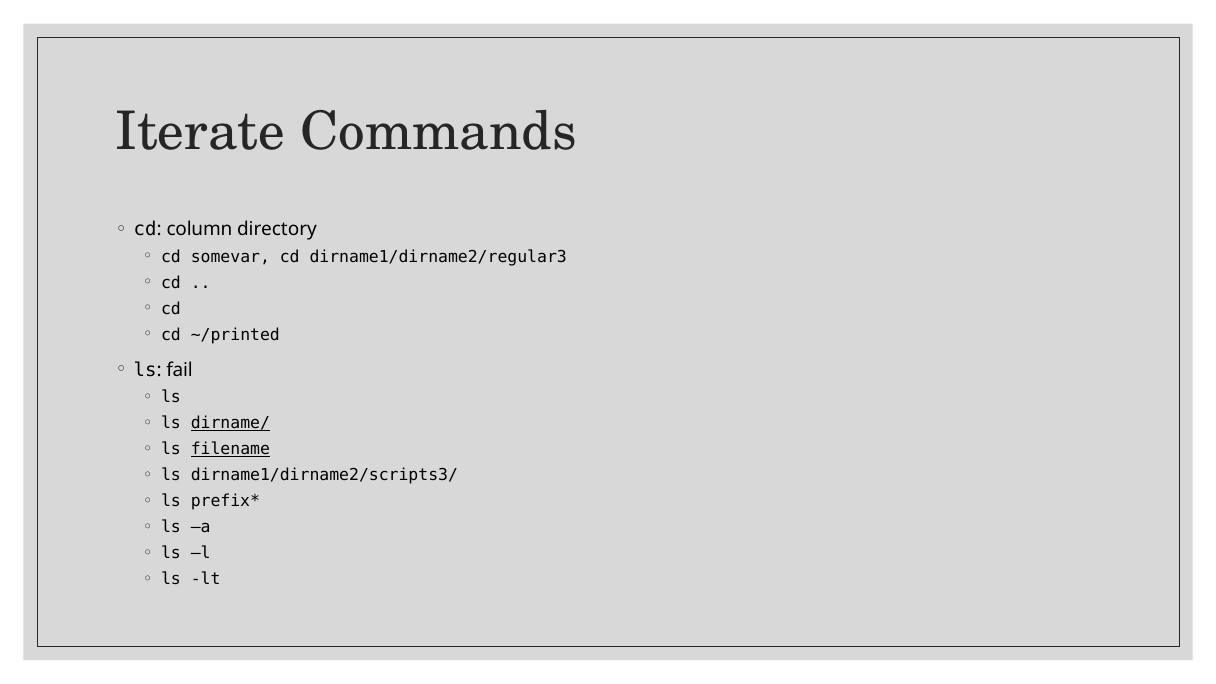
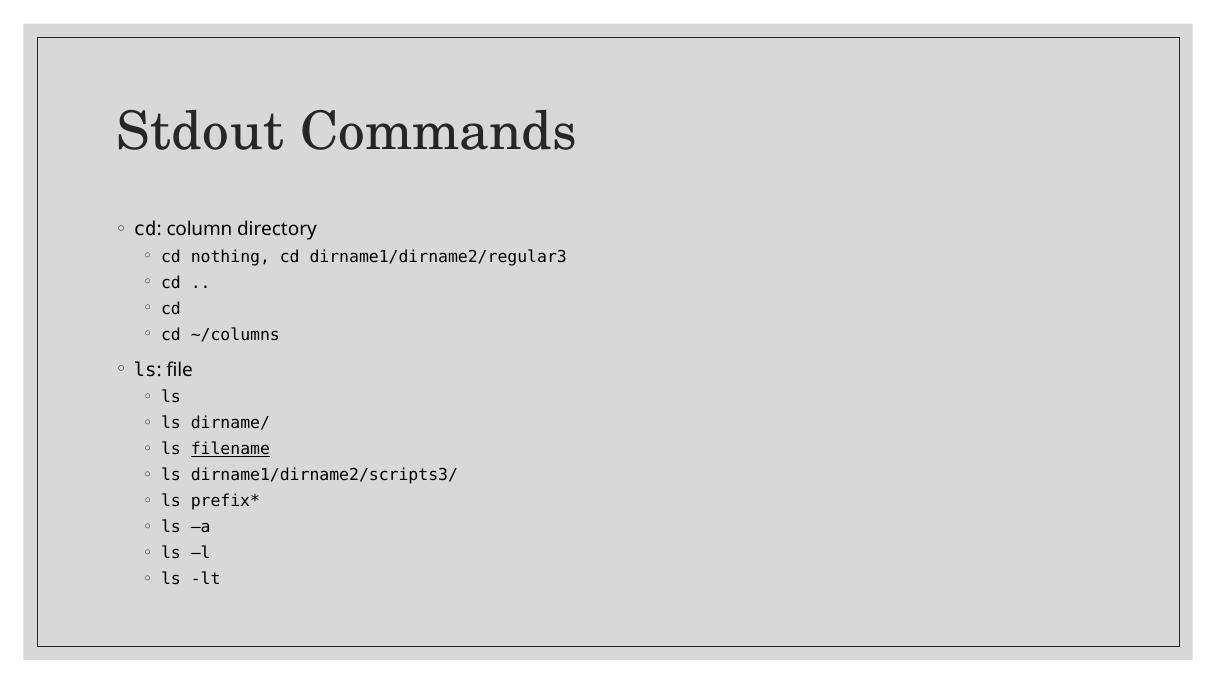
Iterate: Iterate -> Stdout (200, 132)
somevar: somevar -> nothing (230, 257)
~/printed: ~/printed -> ~/columns (235, 335)
fail: fail -> file (179, 370)
dirname/ underline: present -> none (230, 423)
